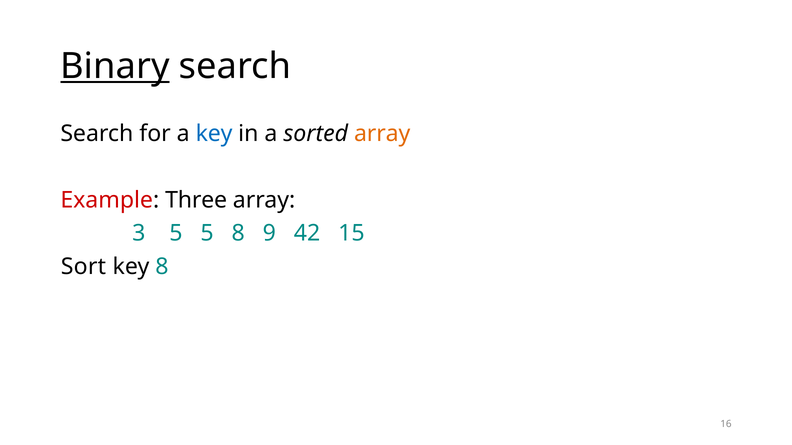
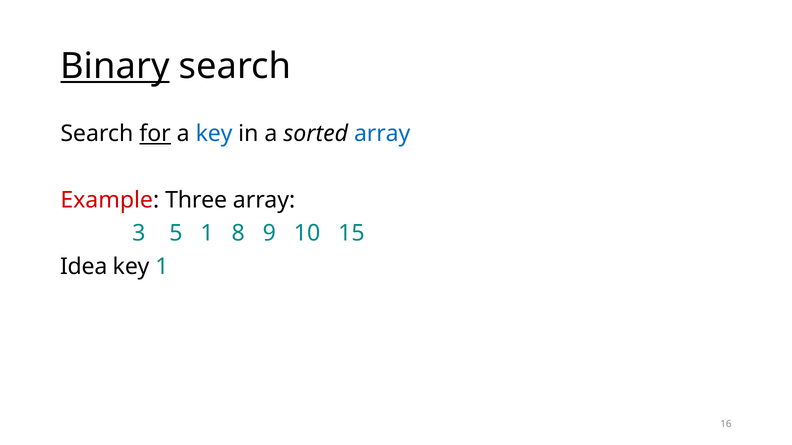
for underline: none -> present (155, 134)
array colour: orange -> blue (382, 134)
5 5: 5 -> 1 (207, 234)
42: 42 -> 10 (307, 234)
Sort: Sort -> Idea (84, 267)
key 8: 8 -> 1 (162, 267)
